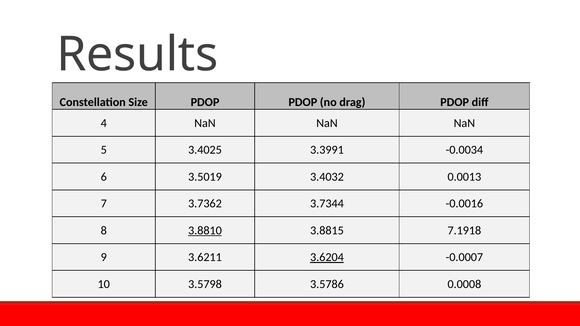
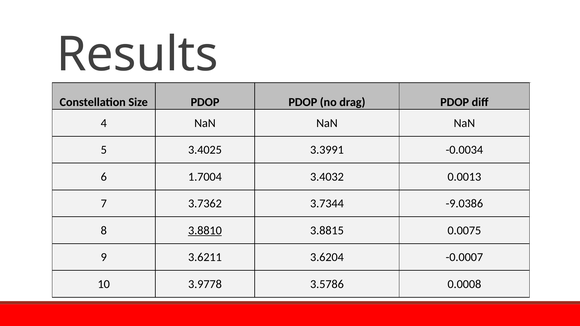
3.5019: 3.5019 -> 1.7004 (205, 177)
-0.0016: -0.0016 -> -9.0386 (464, 204)
7.1918: 7.1918 -> 0.0075 (464, 231)
3.6204 underline: present -> none (327, 258)
3.5798: 3.5798 -> 3.9778 (205, 284)
